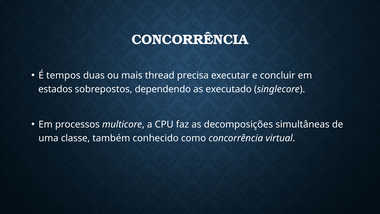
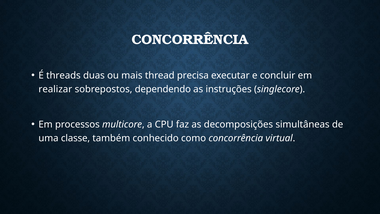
tempos: tempos -> threads (63, 75)
estados: estados -> realizar (55, 89)
executado: executado -> instruções (229, 89)
